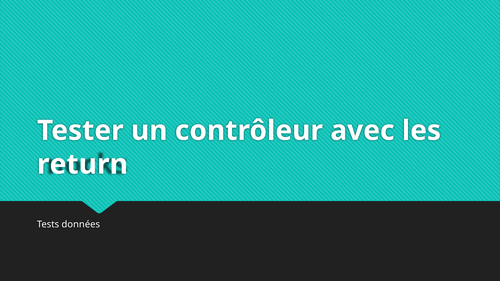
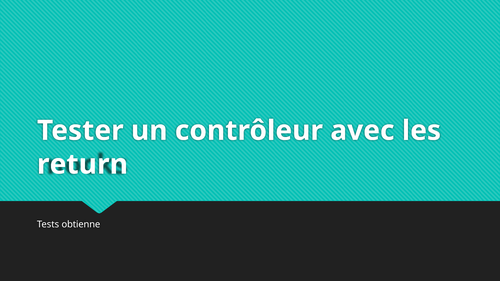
données: données -> obtienne (81, 225)
